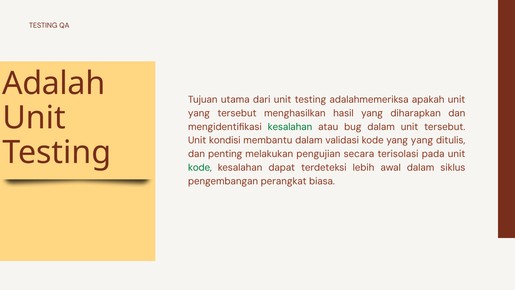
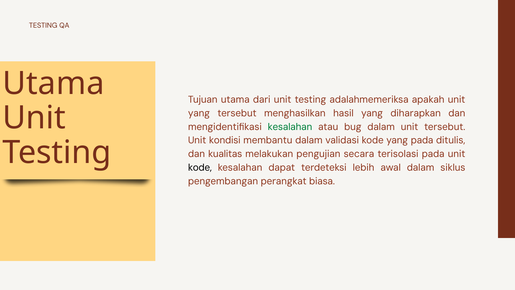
Adalah: Adalah -> Utama (53, 83)
yang yang: yang -> pada (422, 140)
penting: penting -> kualitas (225, 154)
kode colour: green -> black (200, 167)
